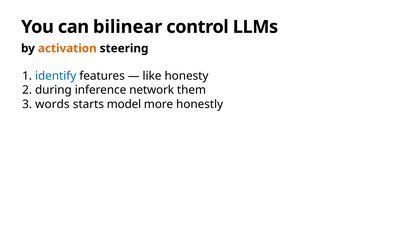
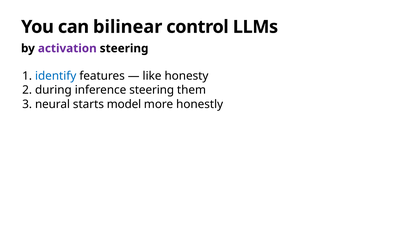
activation colour: orange -> purple (67, 48)
inference network: network -> steering (152, 90)
words: words -> neural (52, 104)
